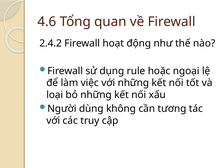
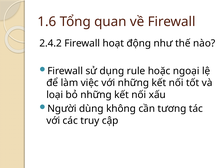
4.6: 4.6 -> 1.6 (47, 22)
